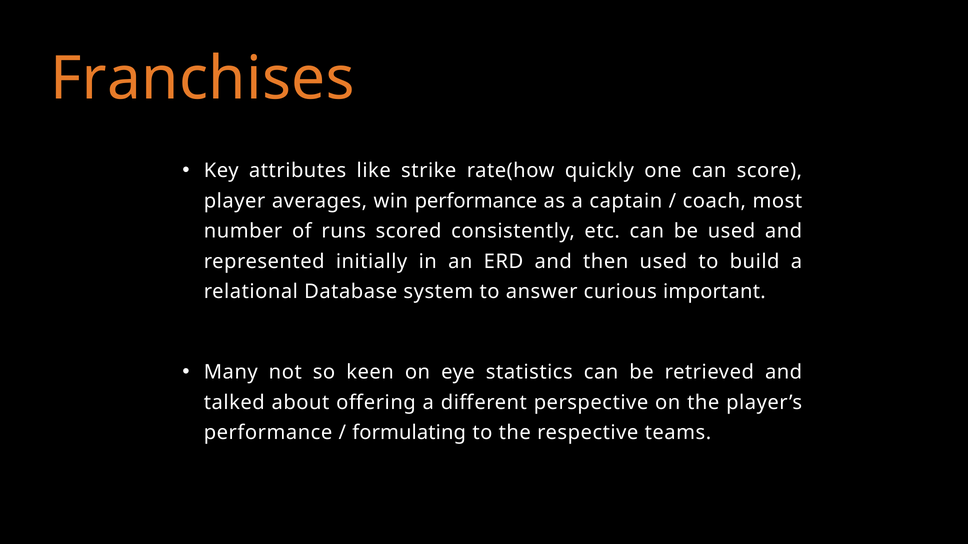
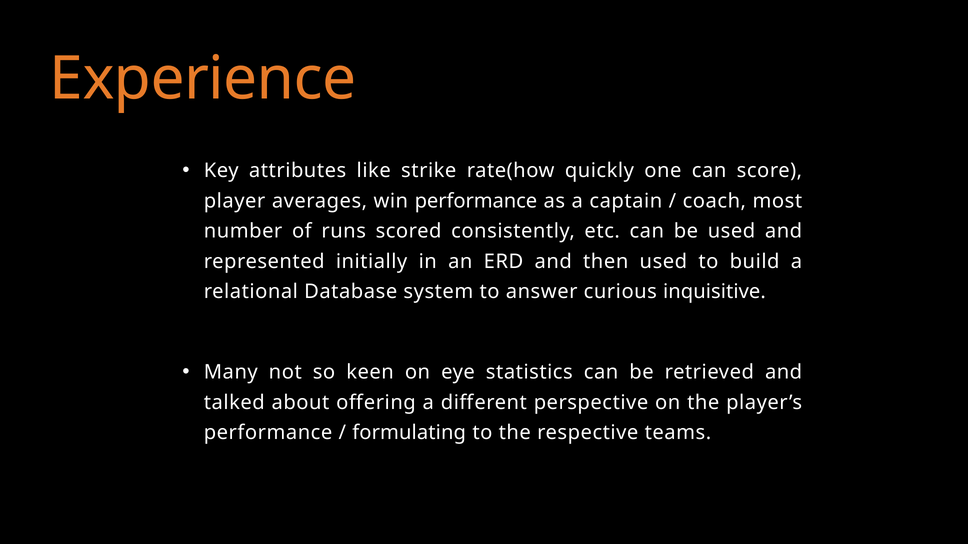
Franchises: Franchises -> Experience (203, 79)
important: important -> inquisitive (714, 292)
